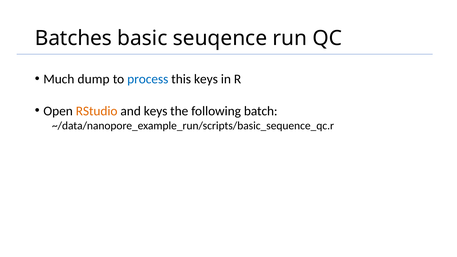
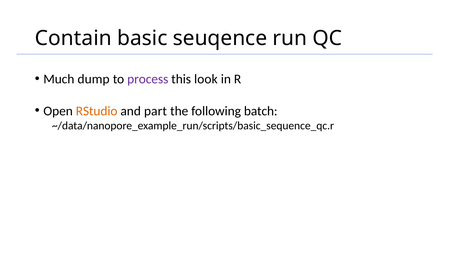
Batches: Batches -> Contain (73, 38)
process colour: blue -> purple (148, 79)
this keys: keys -> look (206, 79)
and keys: keys -> part (155, 111)
